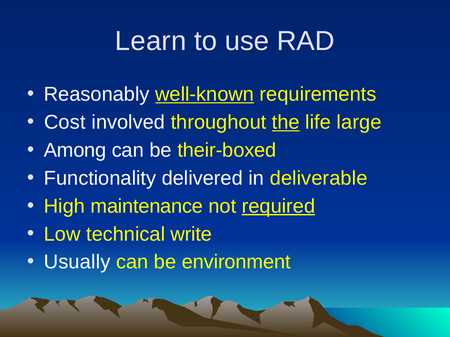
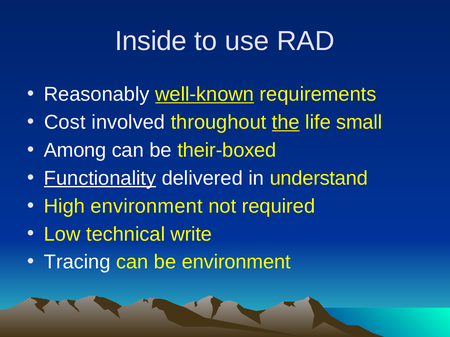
Learn: Learn -> Inside (151, 41)
large: large -> small (359, 122)
Functionality underline: none -> present (100, 178)
deliverable: deliverable -> understand (319, 178)
High maintenance: maintenance -> environment (147, 206)
required underline: present -> none (278, 206)
Usually: Usually -> Tracing (77, 262)
